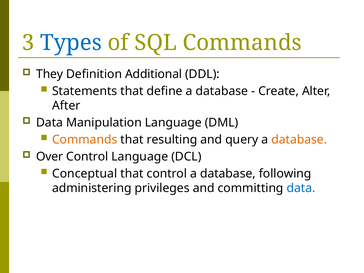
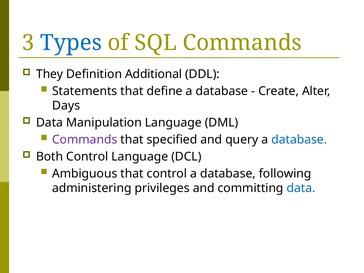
After: After -> Days (66, 106)
Commands colour: orange -> purple (85, 140)
resulting: resulting -> specified (172, 140)
database colour: orange -> blue (299, 140)
Over: Over -> Both (50, 157)
Conceptual: Conceptual -> Ambiguous (85, 173)
